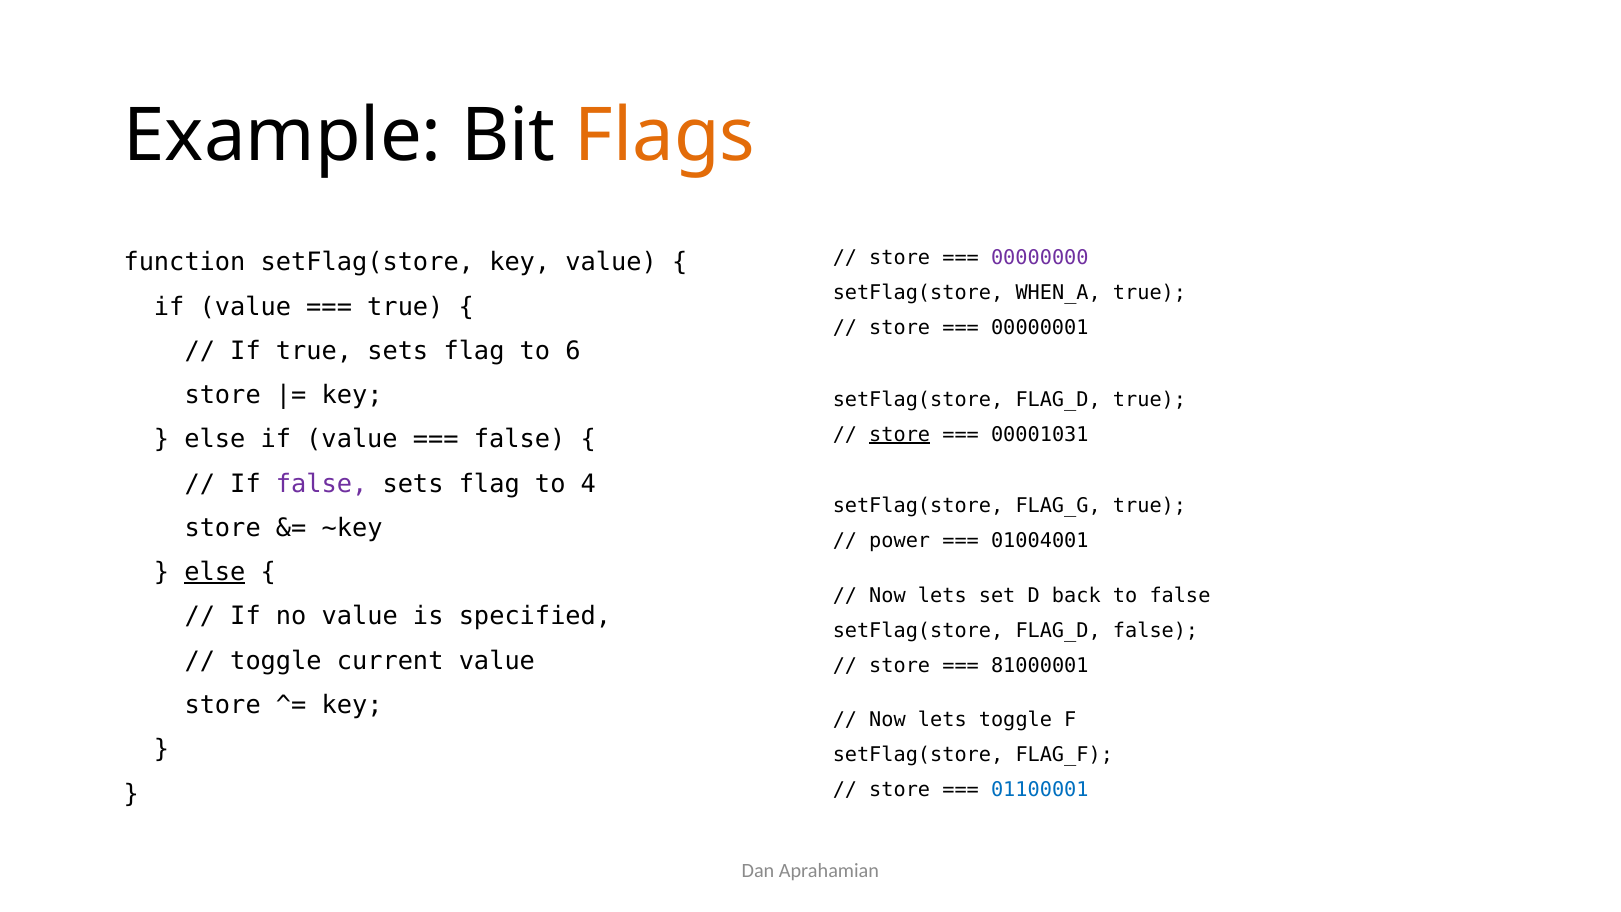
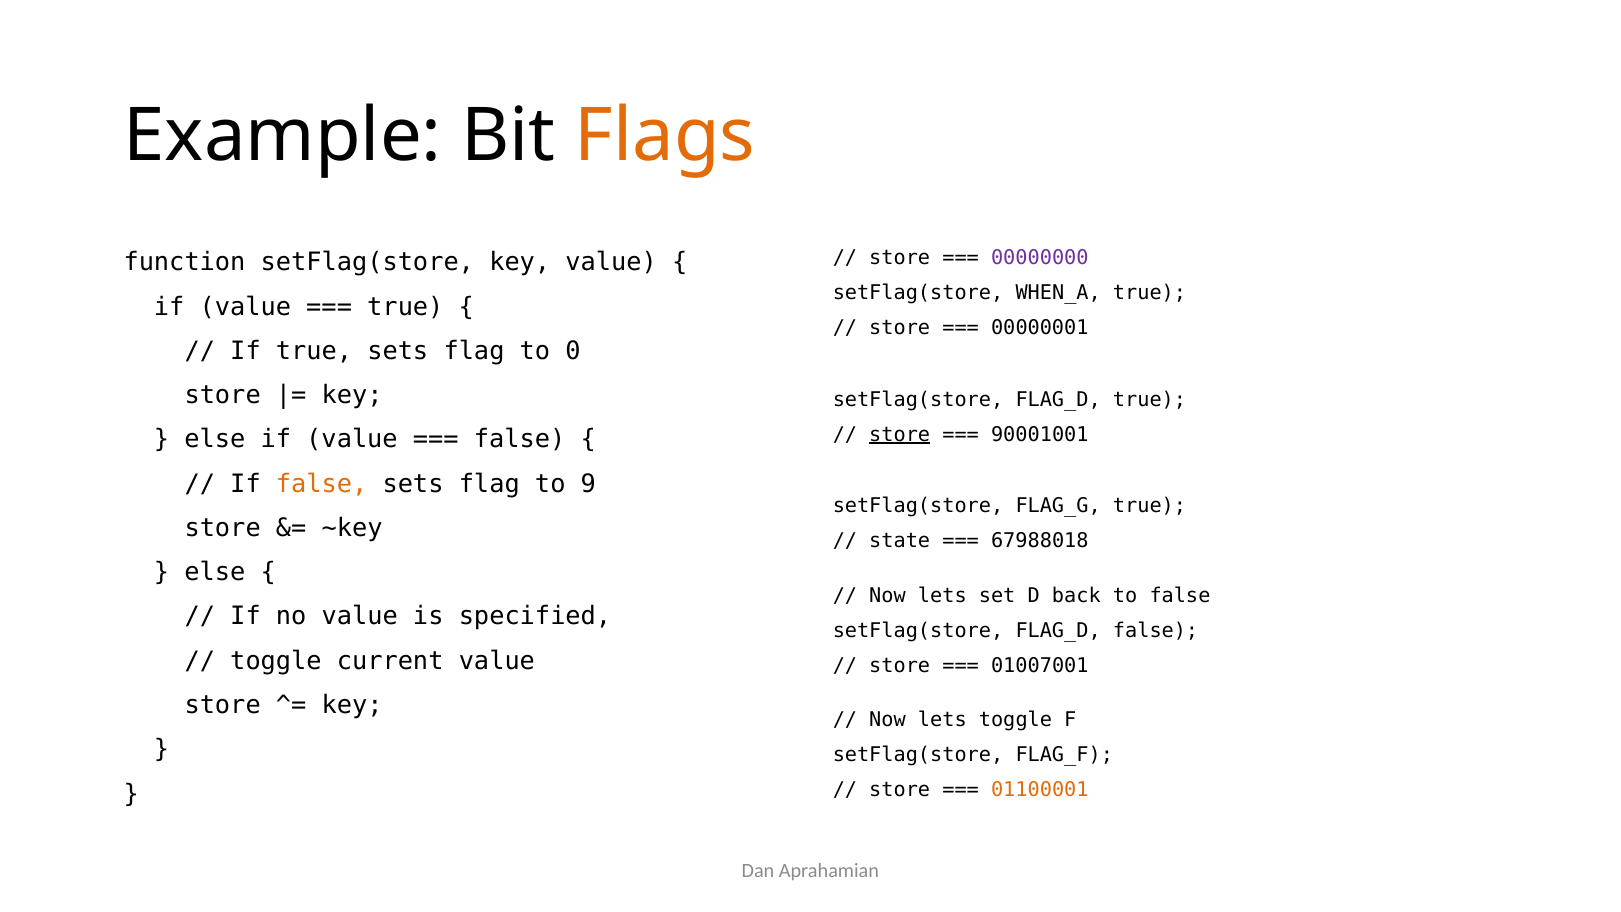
6: 6 -> 0 (573, 351)
00001031: 00001031 -> 90001001 (1040, 434)
false colour: purple -> orange (322, 484)
4: 4 -> 9 (588, 484)
power: power -> state (900, 541)
01004001: 01004001 -> 67988018 (1040, 541)
else underline: present -> none (215, 572)
81000001: 81000001 -> 01007001 (1040, 665)
01100001 colour: blue -> orange (1040, 789)
